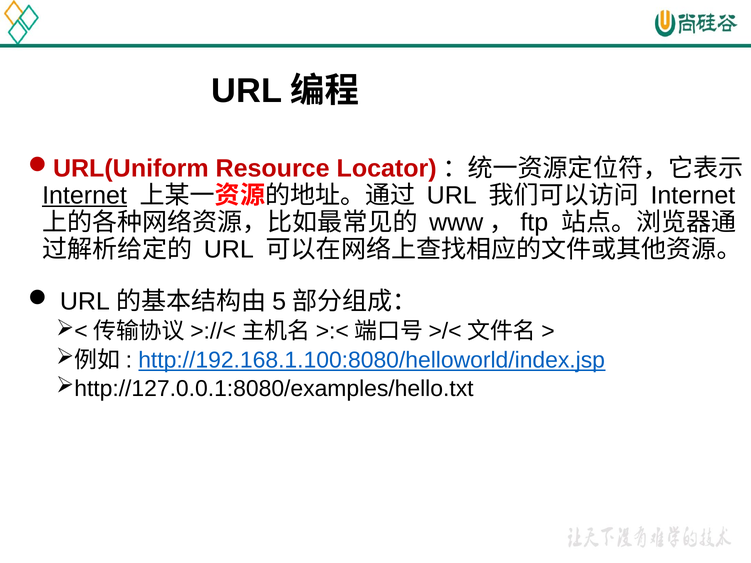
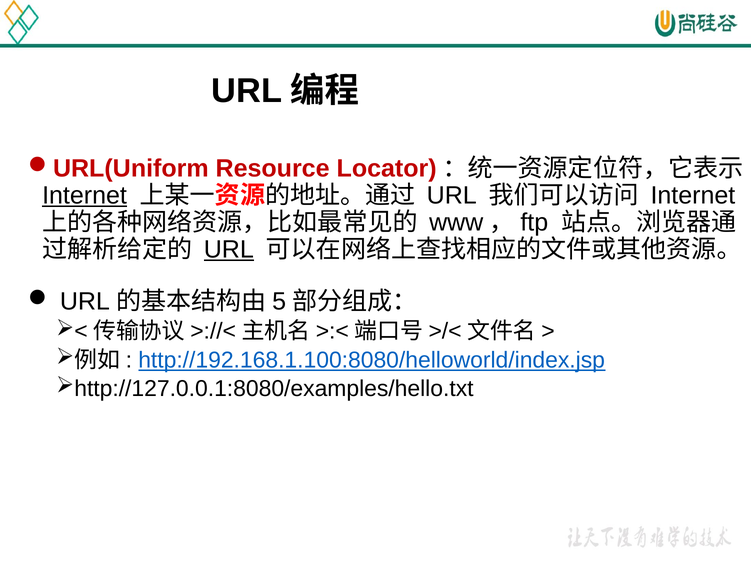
URL underline: none -> present (229, 250)
